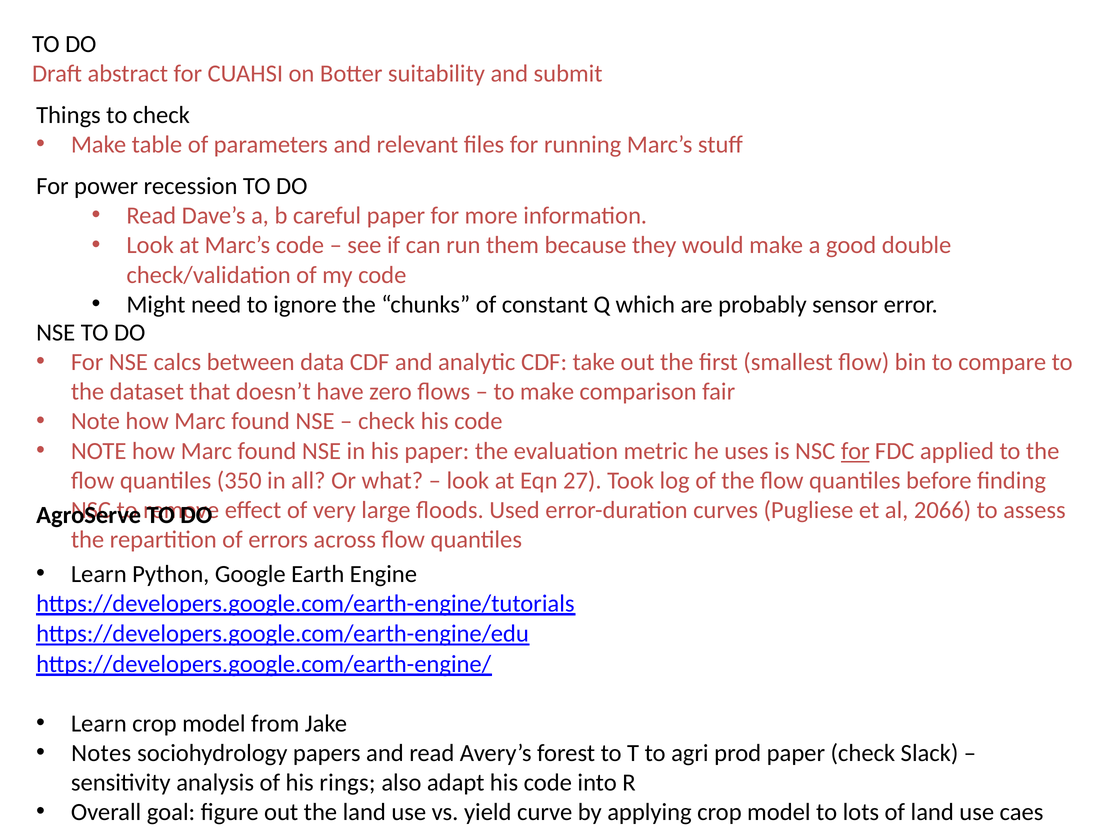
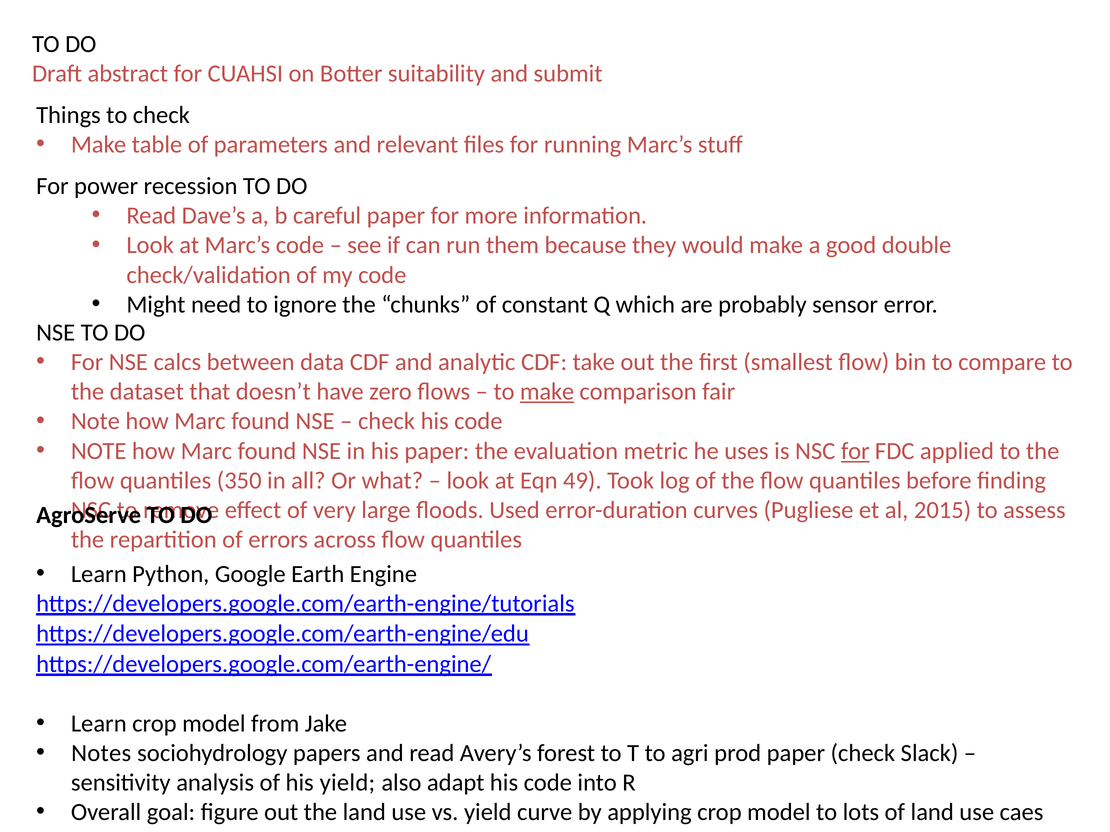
make underline: none -> present (547, 392)
27: 27 -> 49 (582, 481)
2066: 2066 -> 2015 (943, 510)
his rings: rings -> yield (347, 783)
